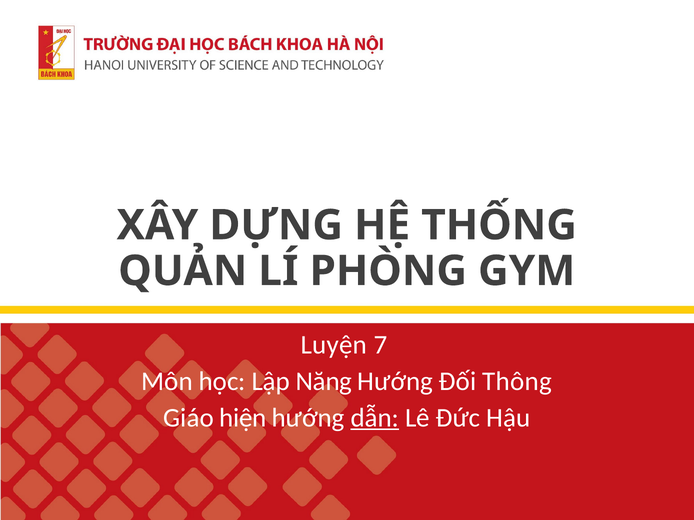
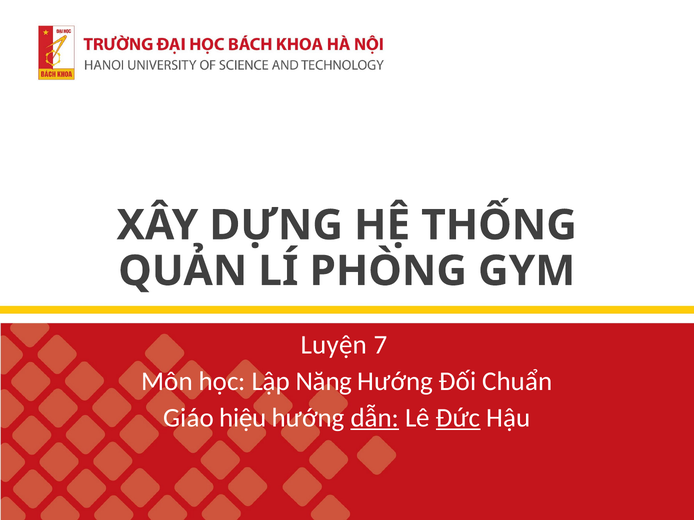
Thông: Thông -> Chuẩn (517, 382)
hiện: hiện -> hiệu (243, 418)
Đức underline: none -> present (458, 418)
